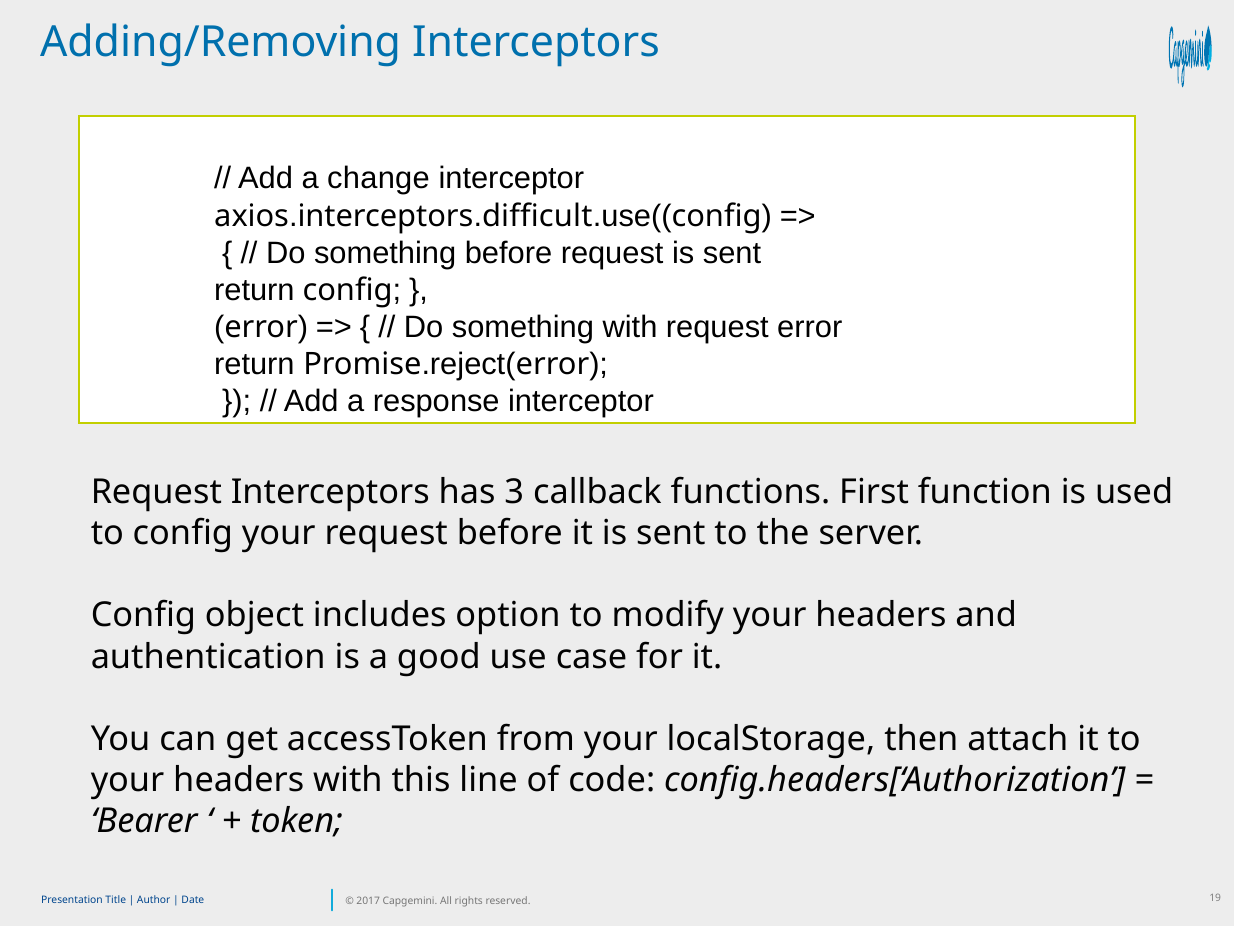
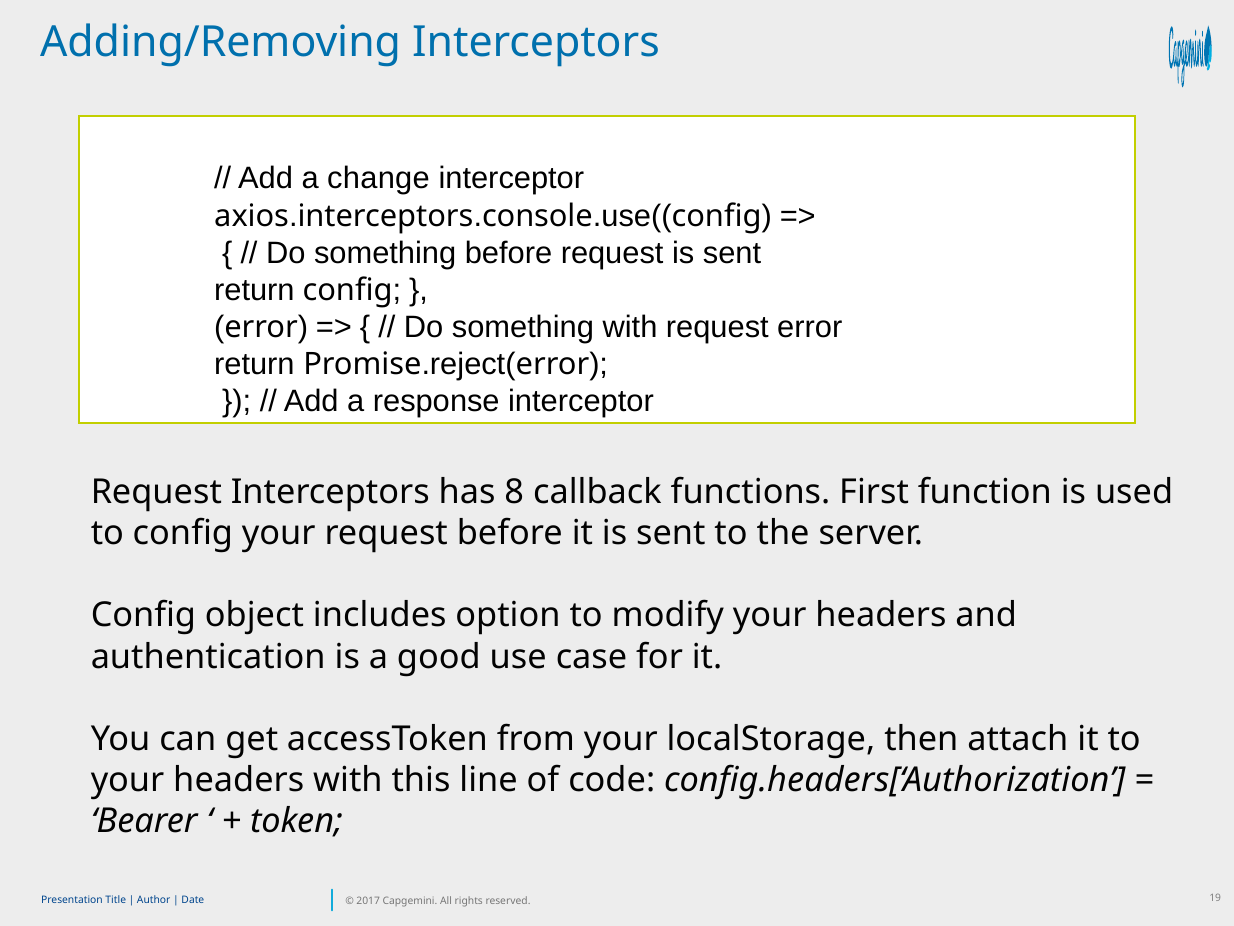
difficult: difficult -> console (537, 216)
3: 3 -> 8 (514, 492)
